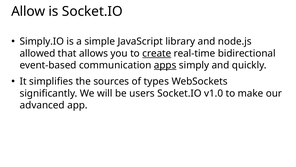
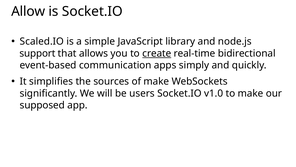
Simply.IO: Simply.IO -> Scaled.IO (42, 41)
allowed: allowed -> support (38, 53)
apps underline: present -> none (165, 65)
of types: types -> make (156, 81)
advanced: advanced -> supposed (42, 105)
